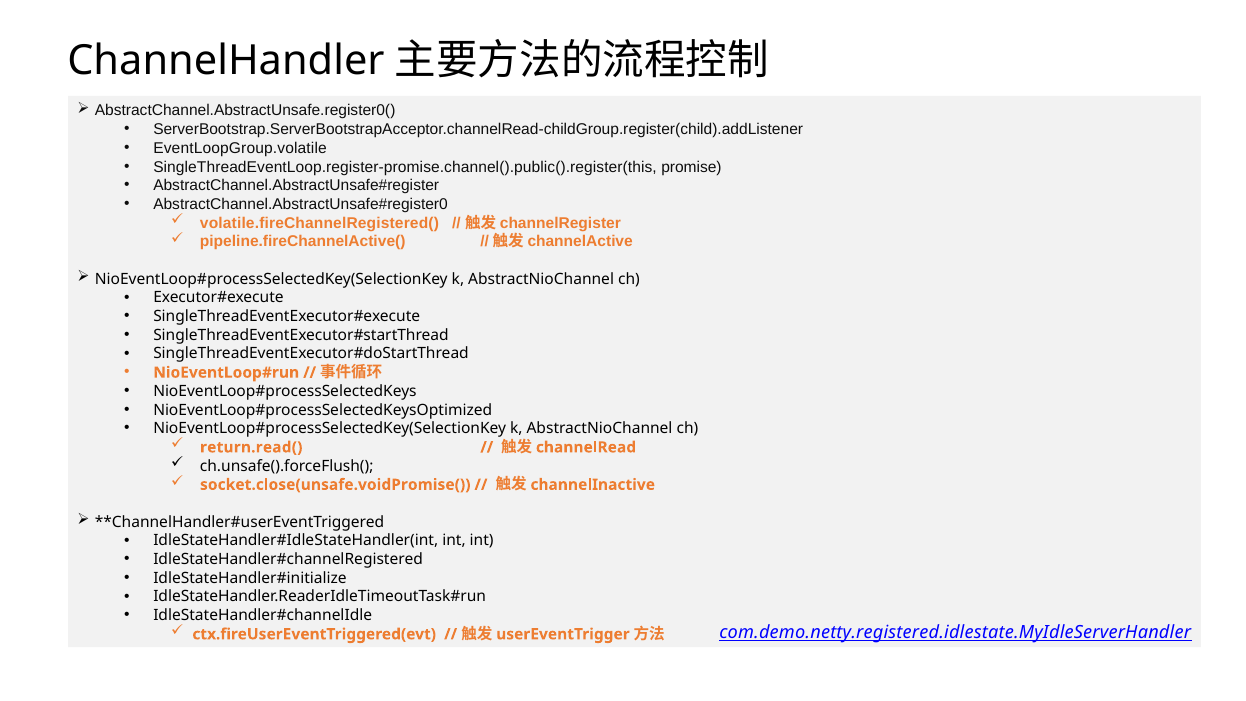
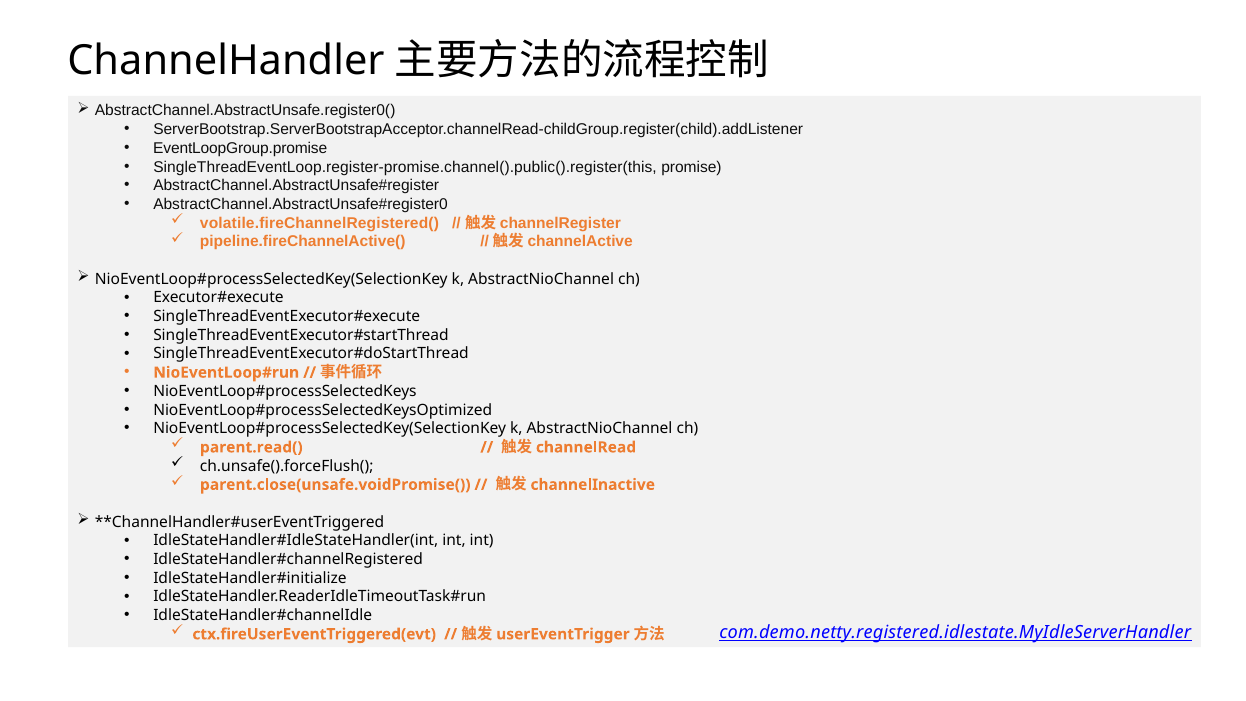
EventLoopGroup.volatile: EventLoopGroup.volatile -> EventLoopGroup.promise (240, 148)
return.read(: return.read( -> parent.read( (251, 447)
socket.close(unsafe.voidPromise(: socket.close(unsafe.voidPromise( -> parent.close(unsafe.voidPromise( (335, 485)
